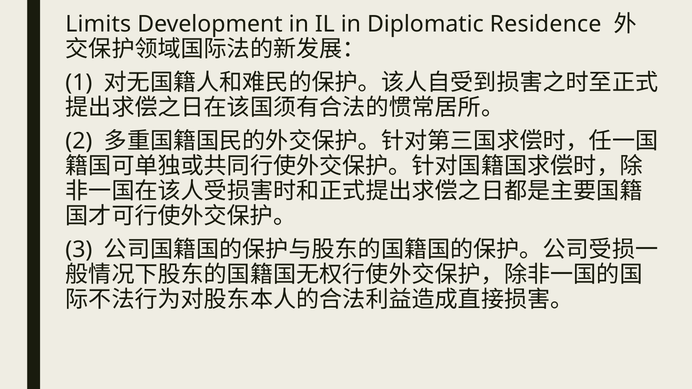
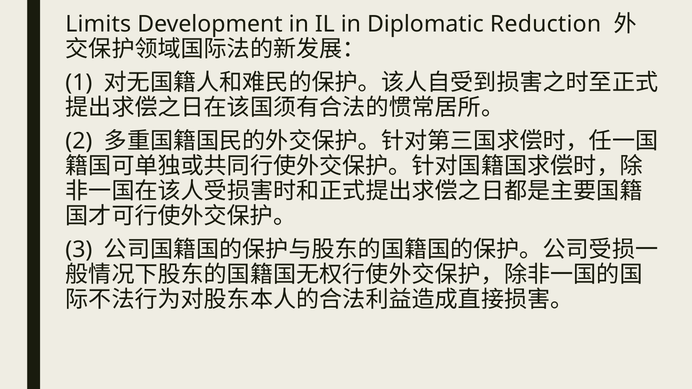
Residence: Residence -> Reduction (546, 24)
